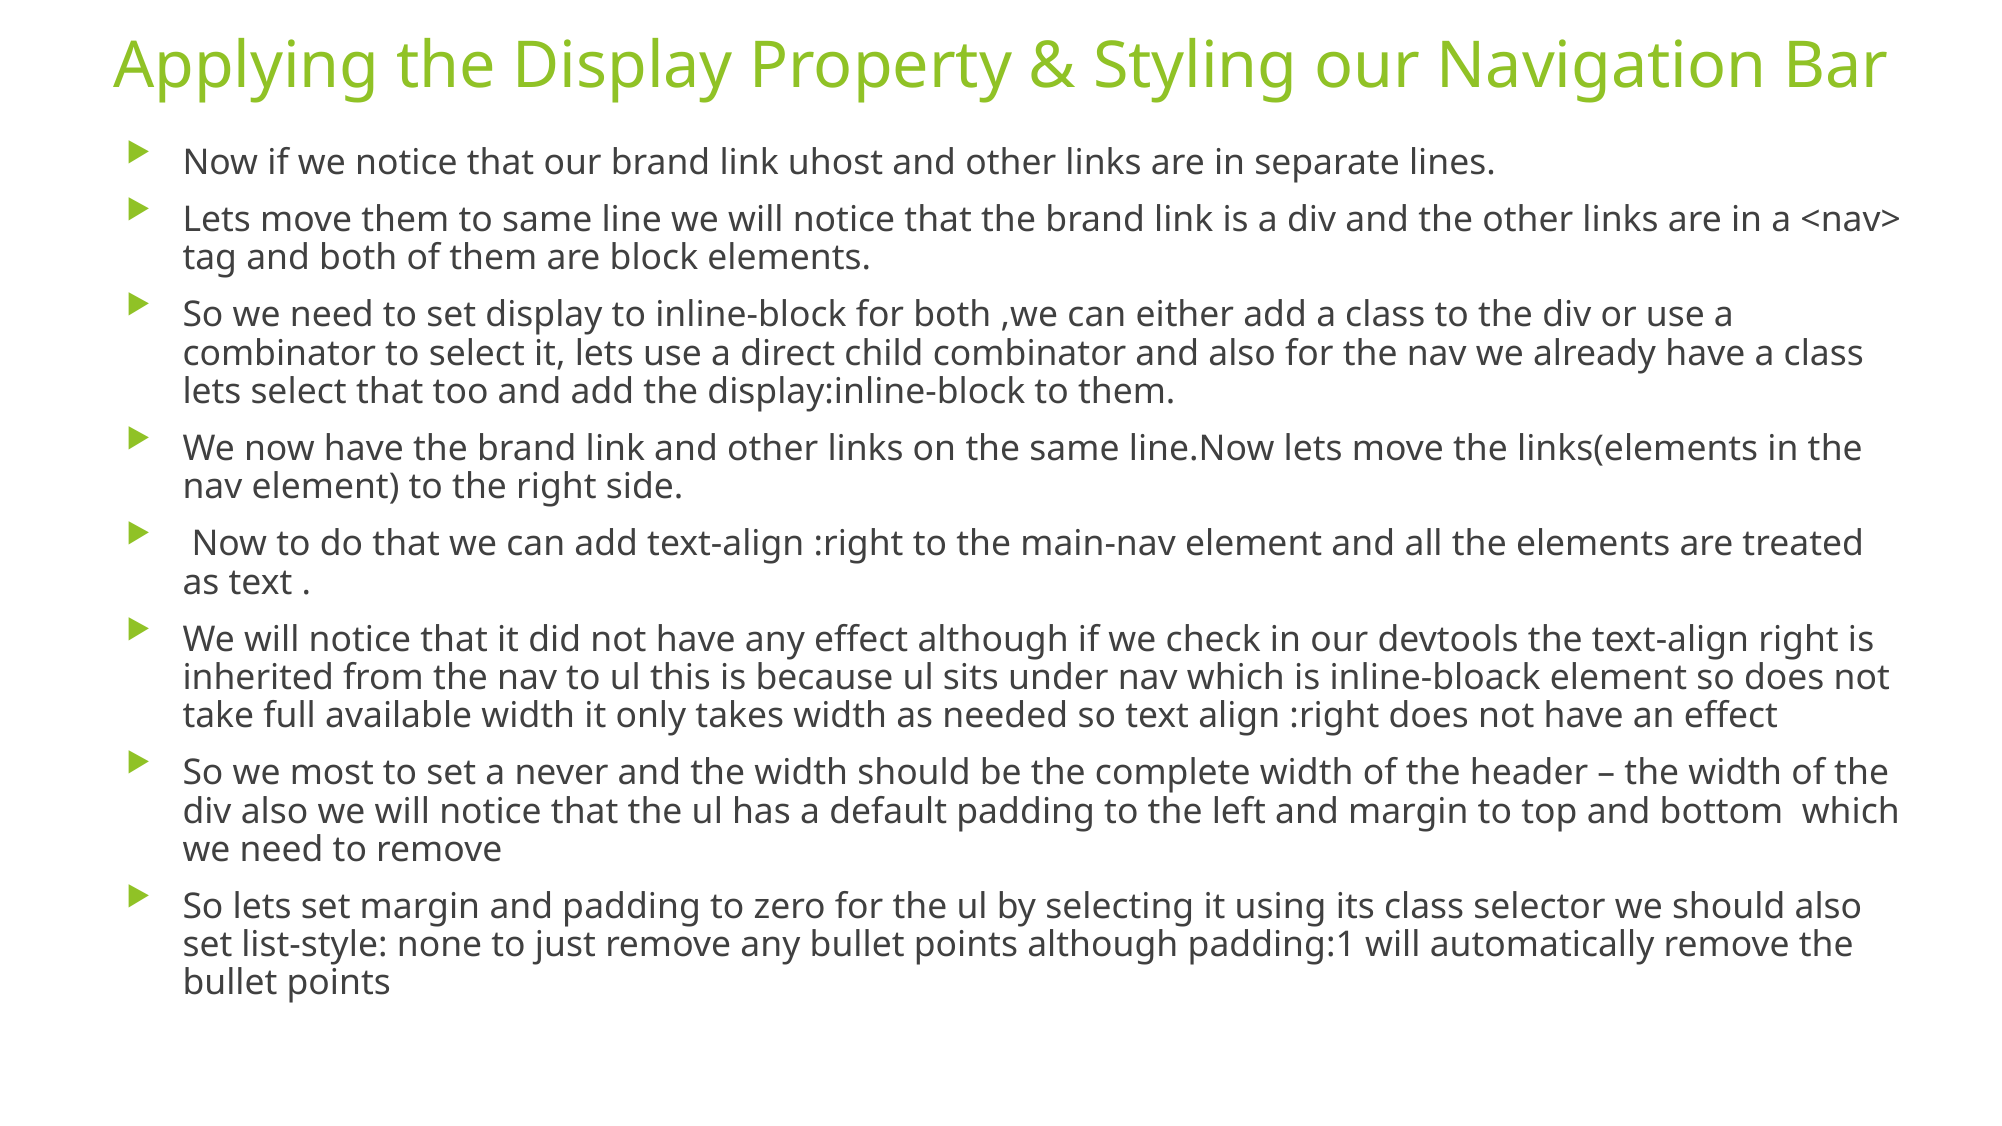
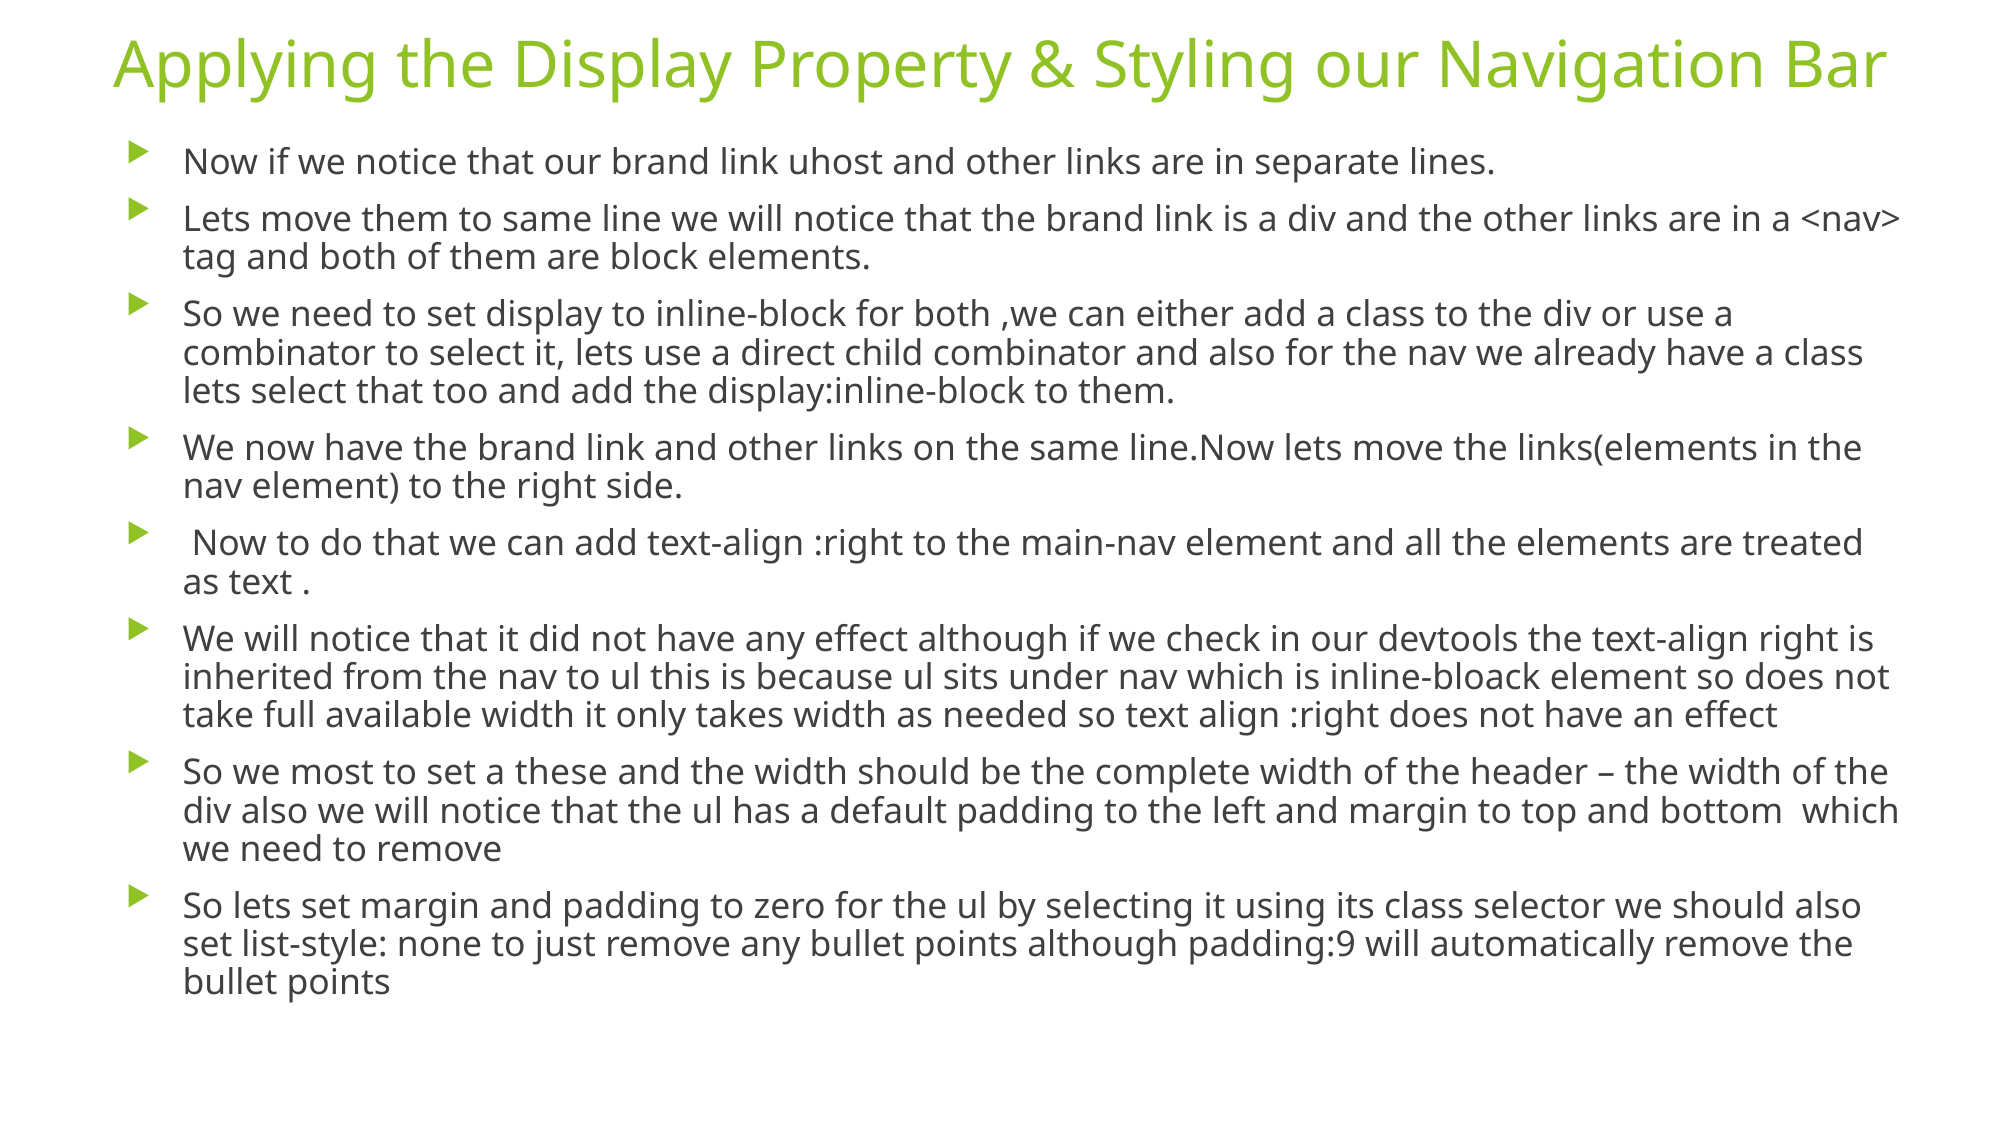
never: never -> these (561, 773)
padding:1: padding:1 -> padding:9 (1272, 945)
